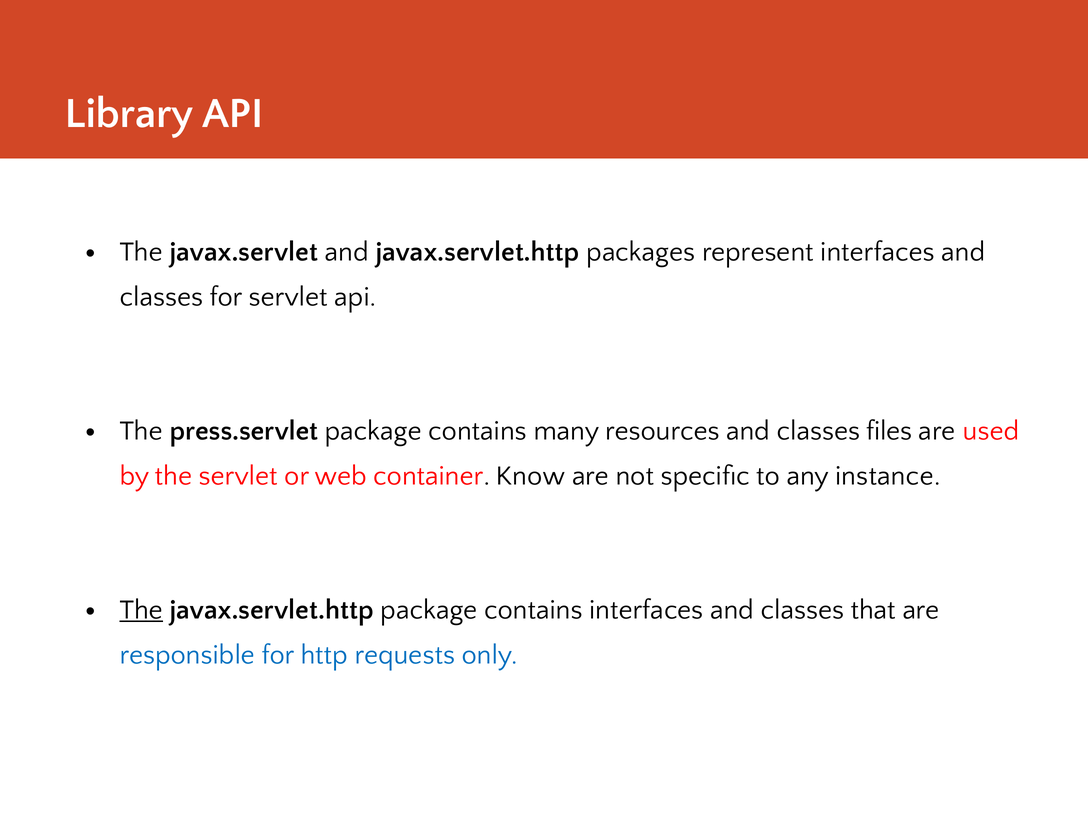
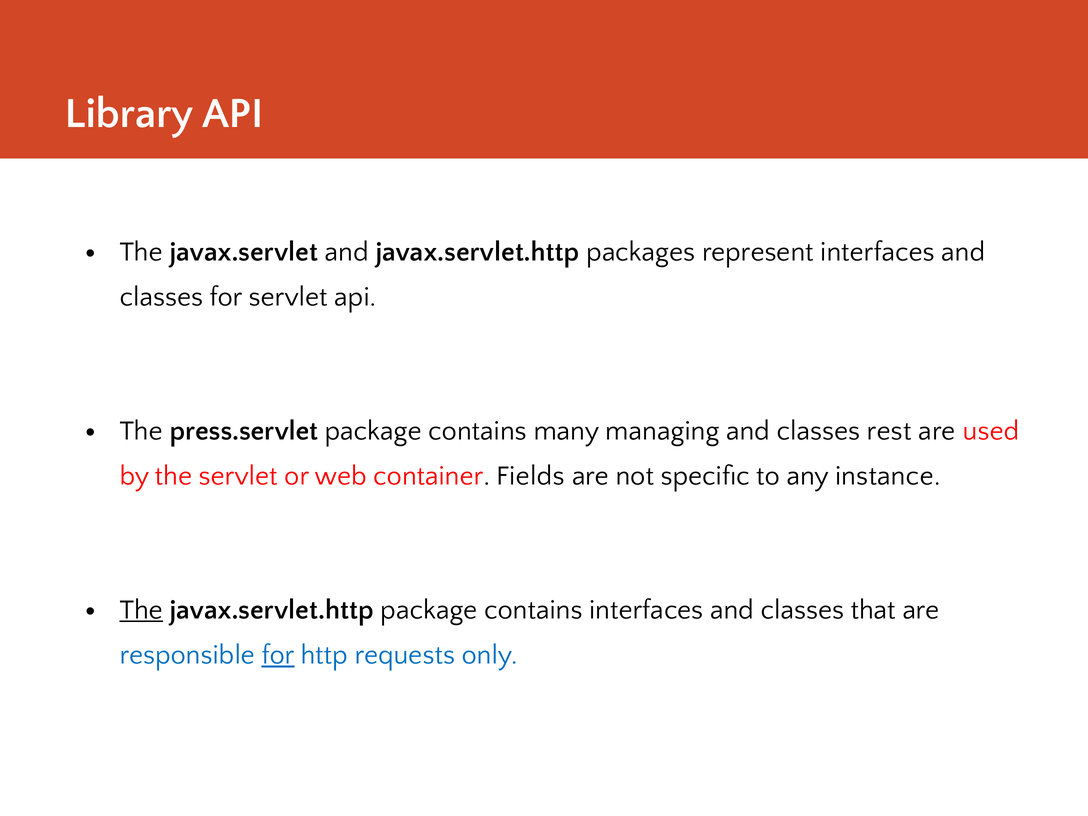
resources: resources -> managing (662, 431)
files: files -> rest (889, 431)
Know: Know -> Fields (530, 476)
for underline: none -> present (278, 655)
